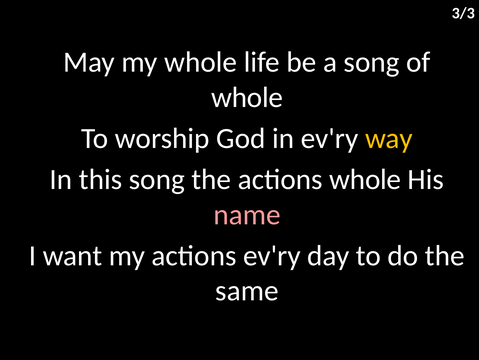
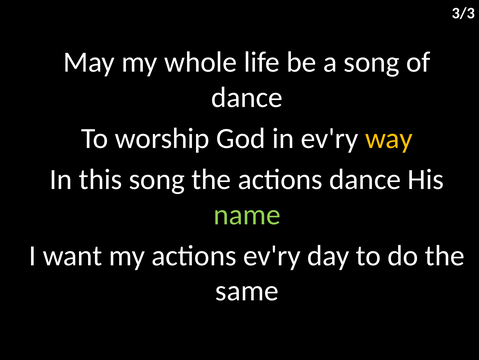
whole: whole -> dance (247, 97)
actions whole: whole -> dance (365, 179)
name colour: pink -> light green (247, 214)
